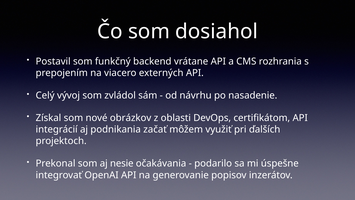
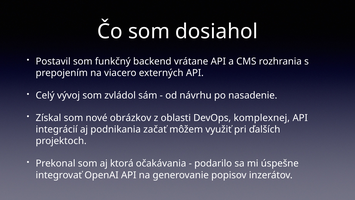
certifikátom: certifikátom -> komplexnej (262, 118)
nesie: nesie -> ktorá (122, 163)
